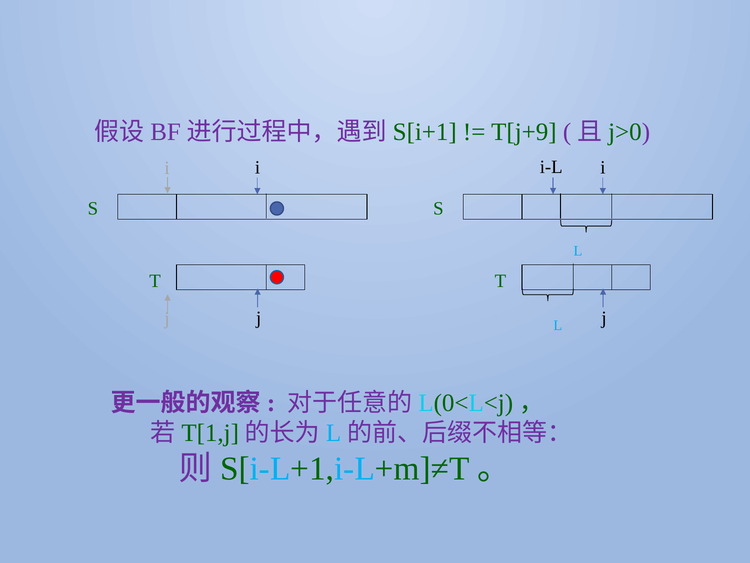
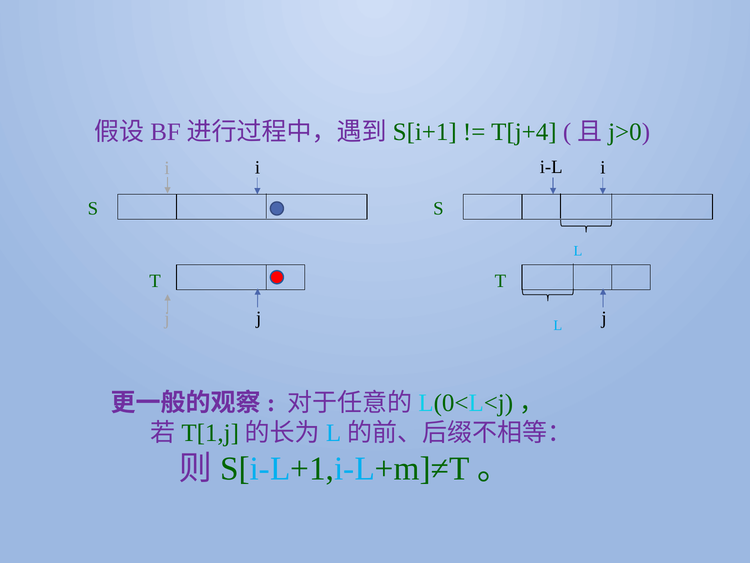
T[j+9: T[j+9 -> T[j+4 (524, 132)
